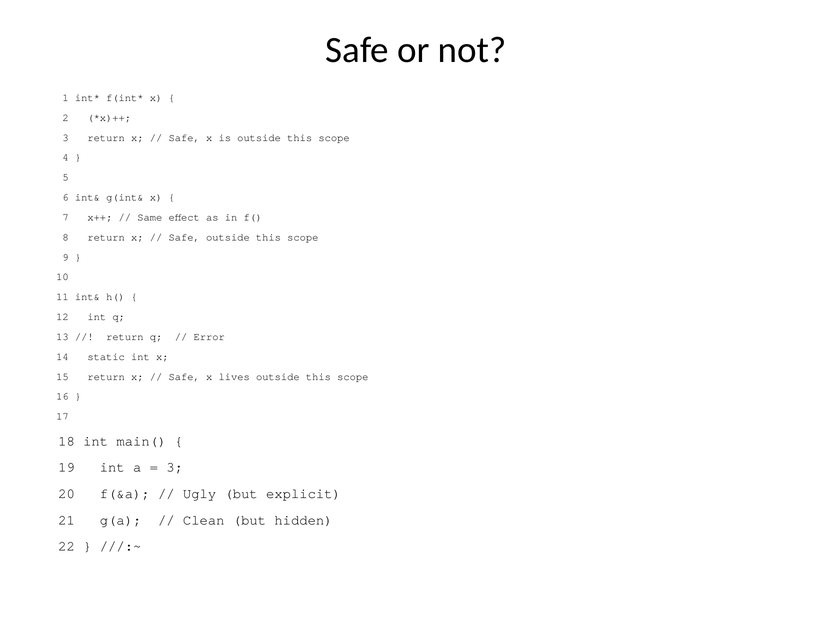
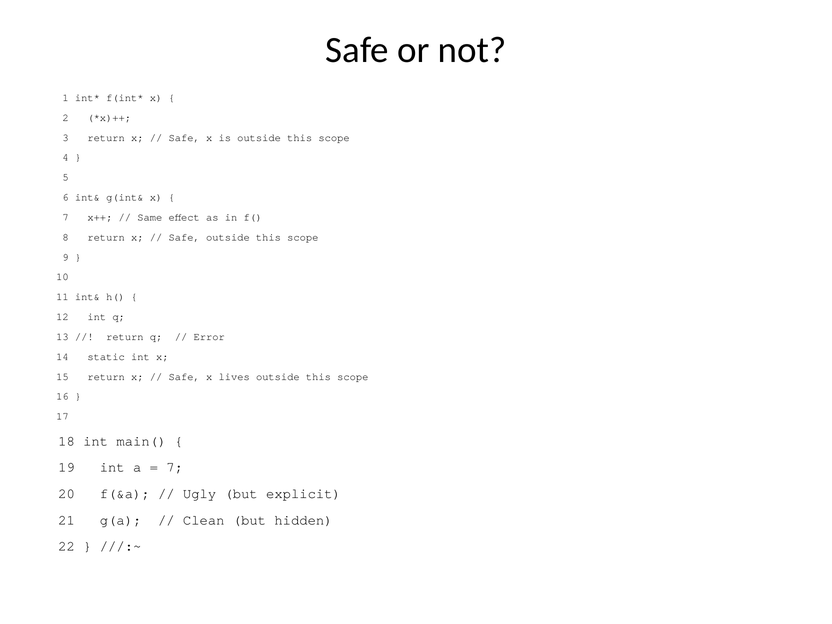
3: 3 -> 7 (175, 467)
